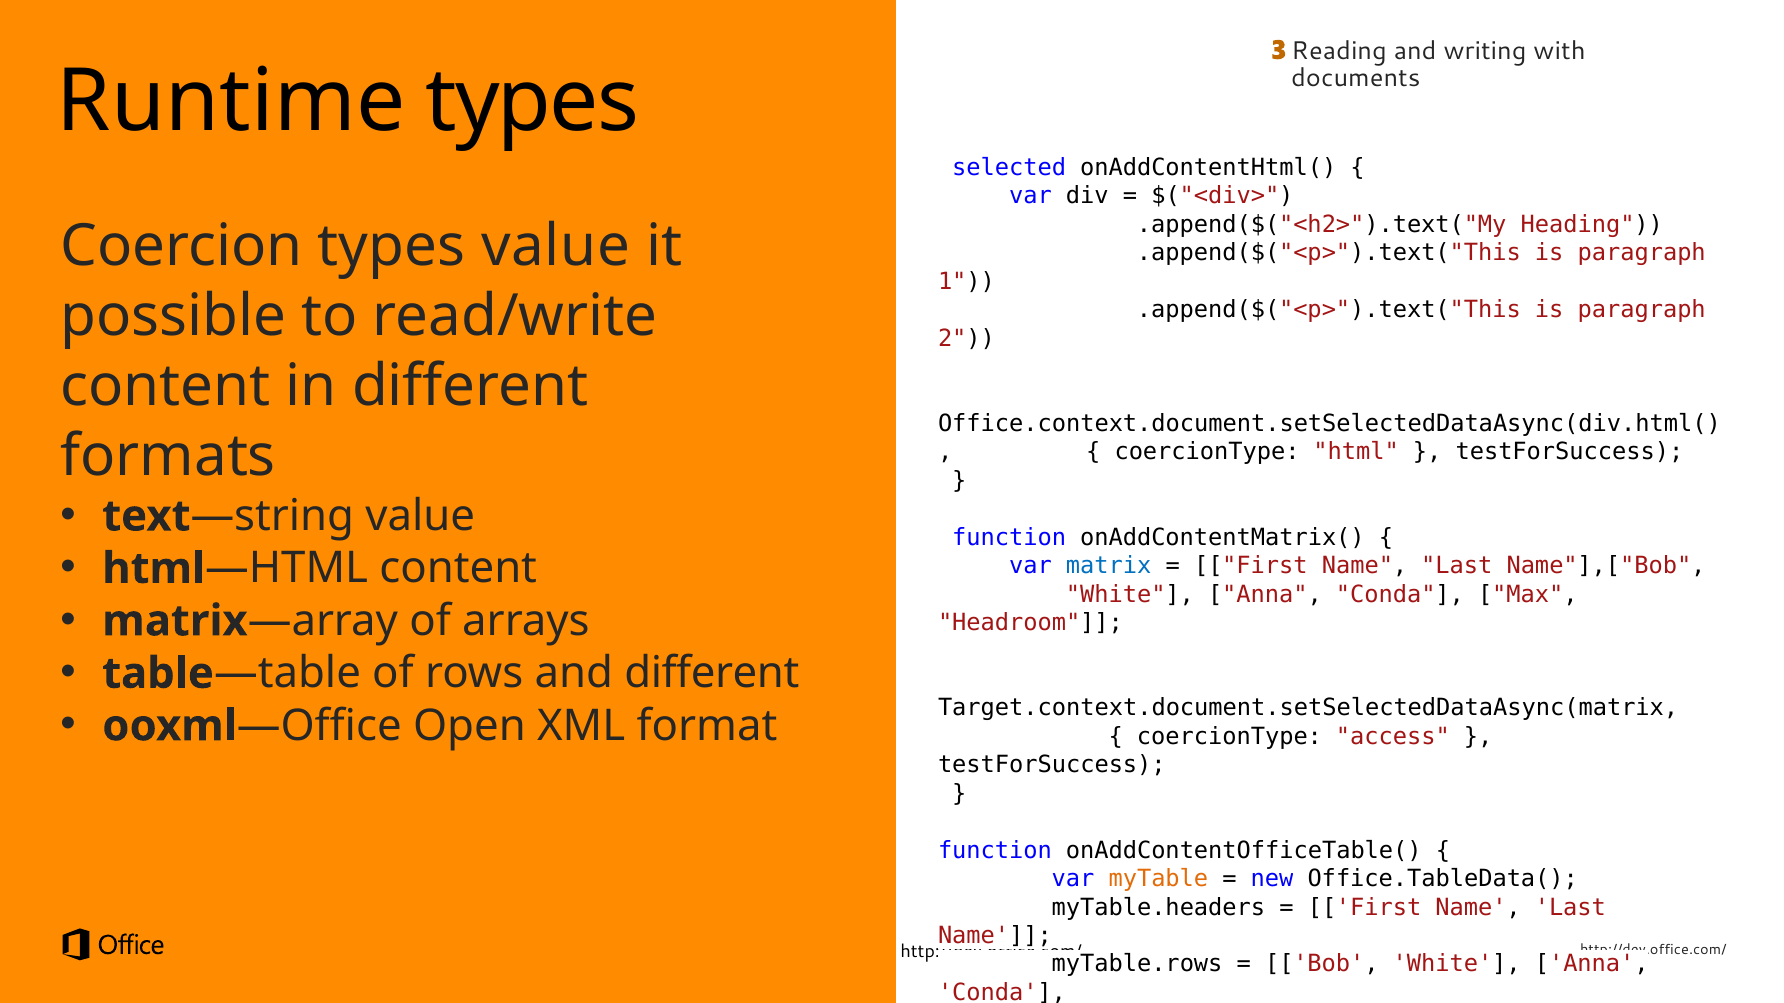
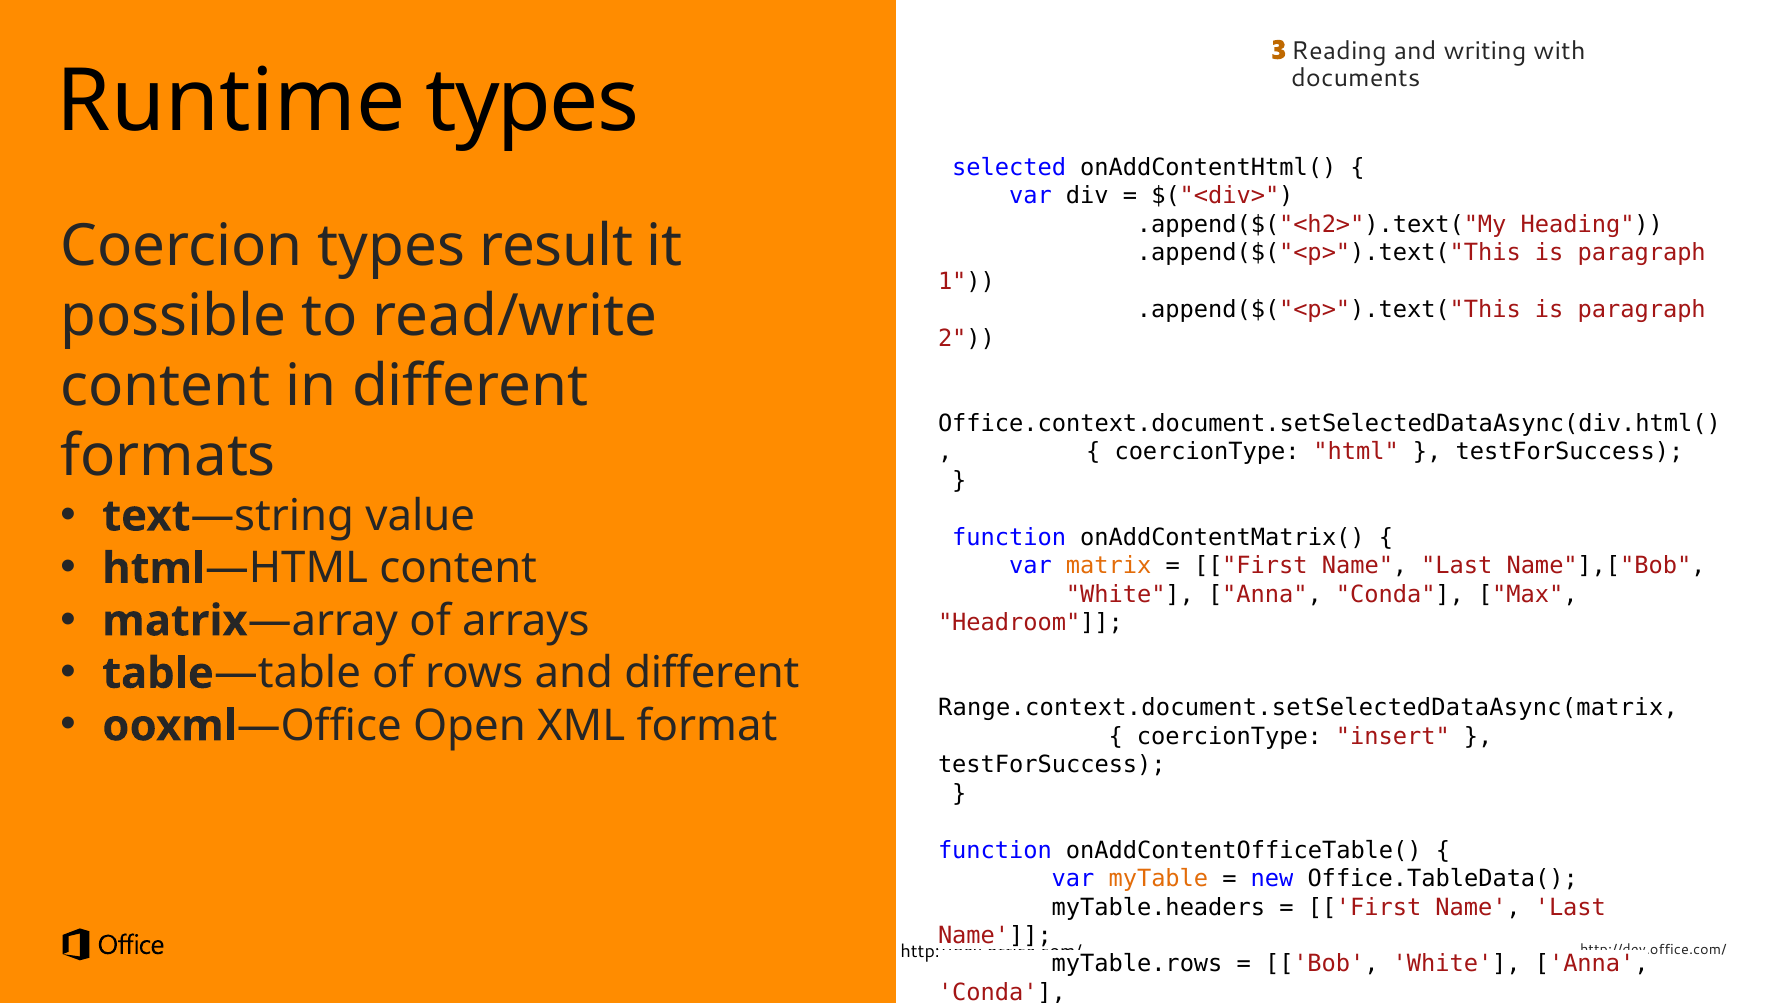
types value: value -> result (556, 246)
matrix colour: blue -> orange (1109, 566)
Target.context.document.setSelectedDataAsync(matrix: Target.context.document.setSelectedDataAsync(matrix -> Range.context.document.setSelectedDataAsync(matrix (1308, 708)
access: access -> insert (1393, 737)
